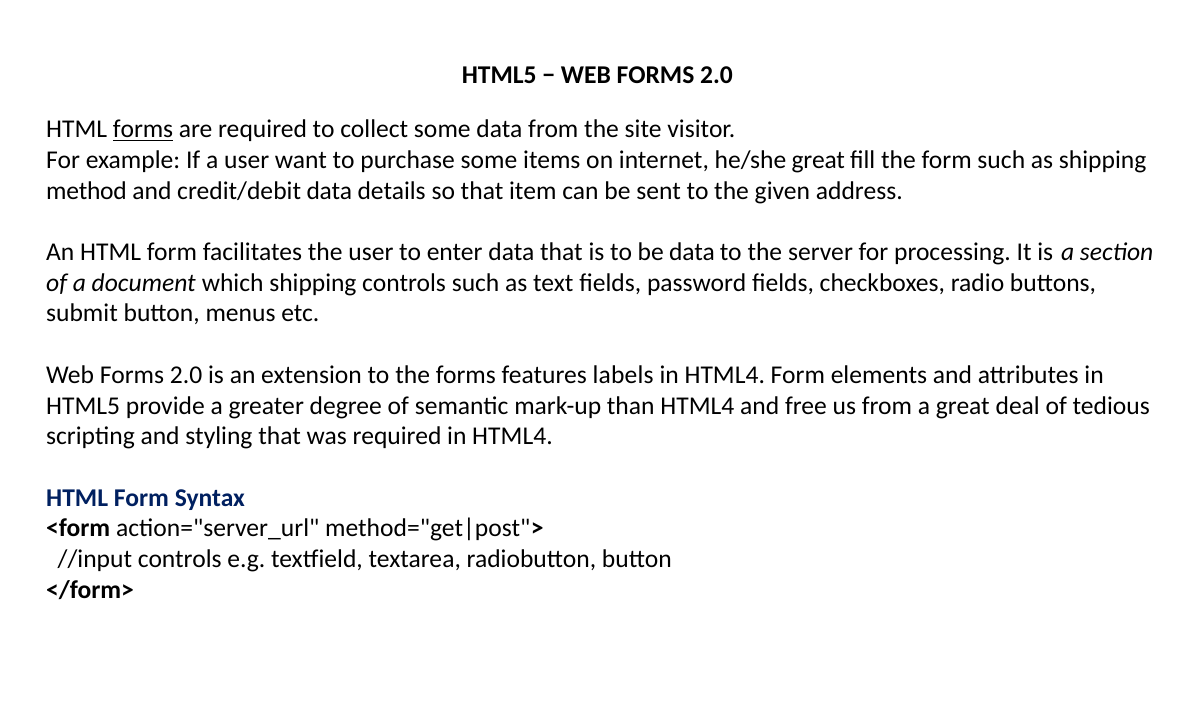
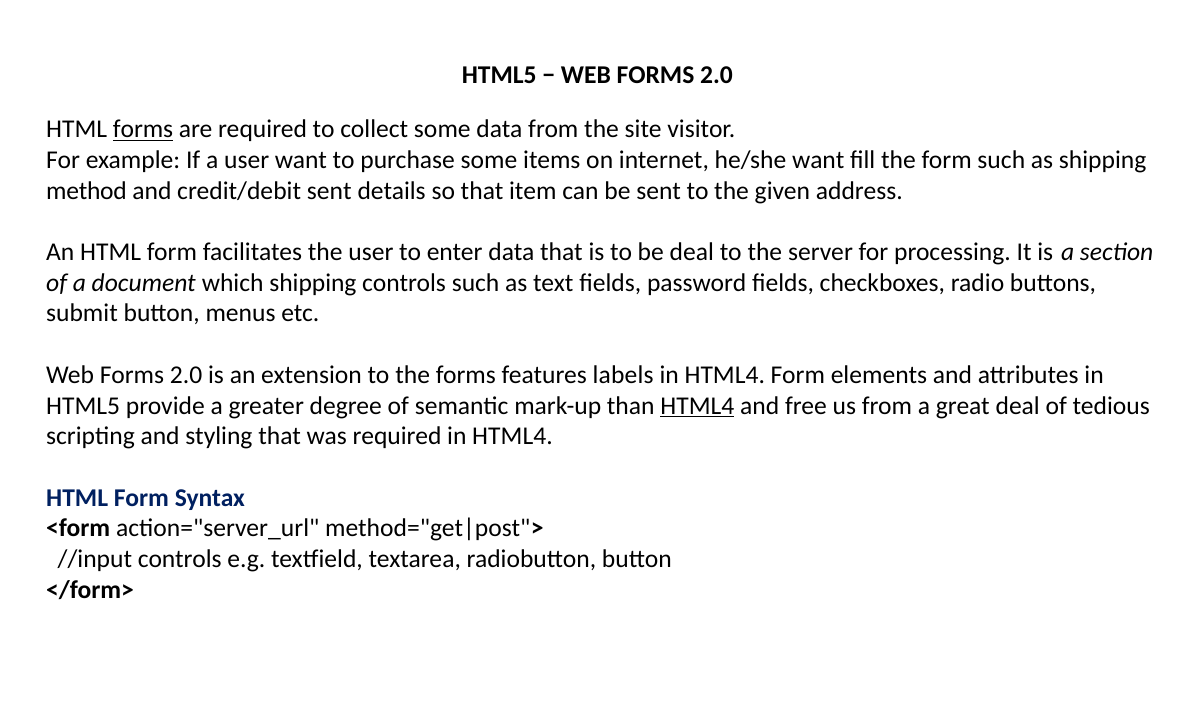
he/she great: great -> want (818, 160)
credit/debit data: data -> sent (329, 191)
be data: data -> deal (692, 252)
HTML4 underline: none -> present (697, 405)
